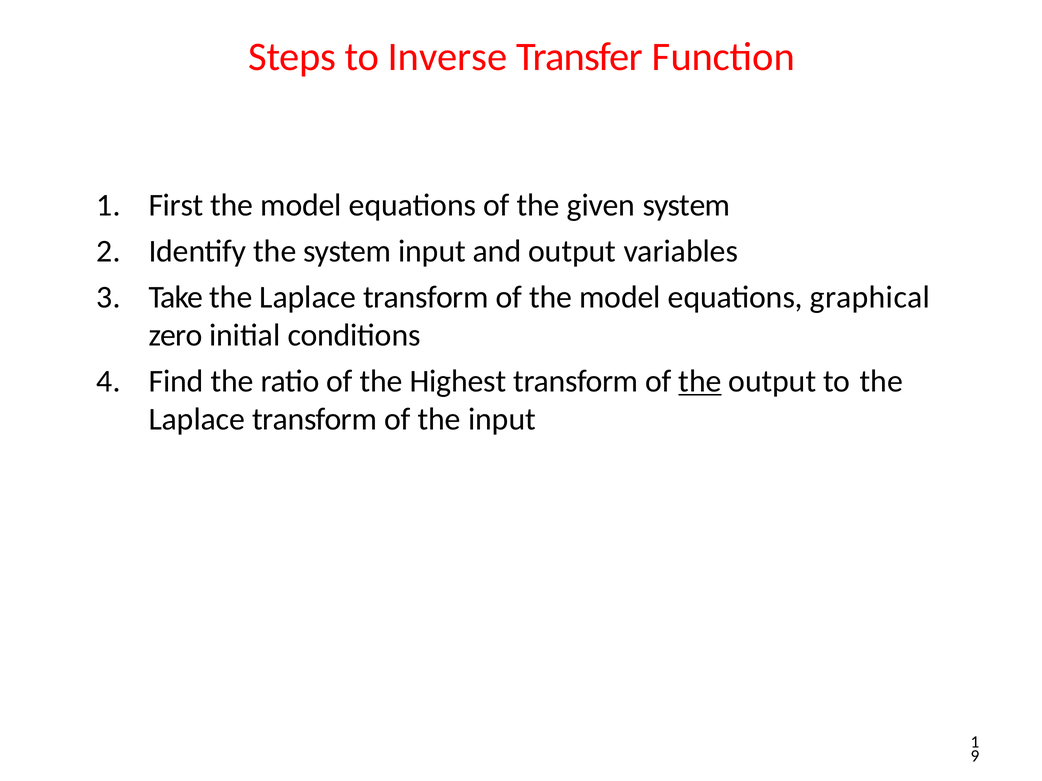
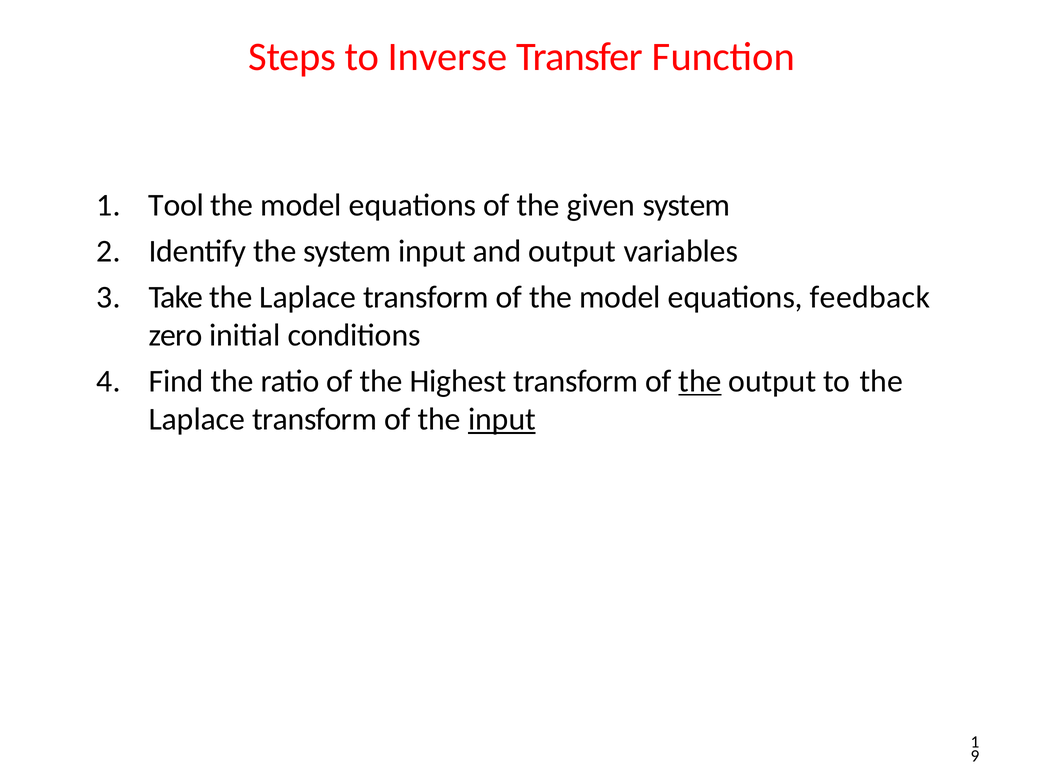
First: First -> Tool (176, 205)
graphical: graphical -> feedback (870, 297)
input underline: none -> present (502, 419)
